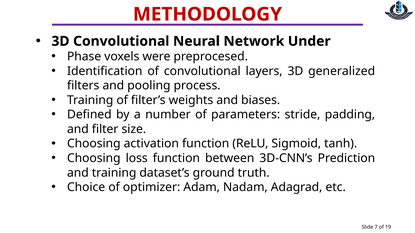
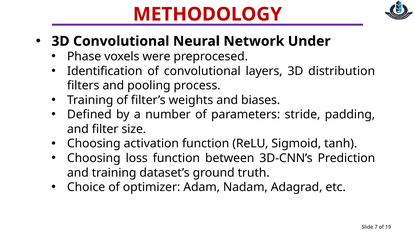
generalized: generalized -> distribution (342, 71)
